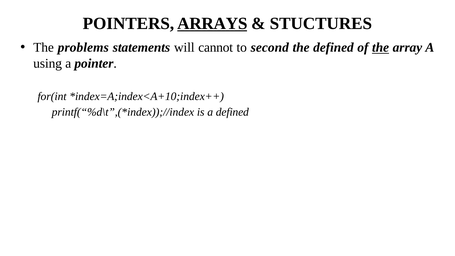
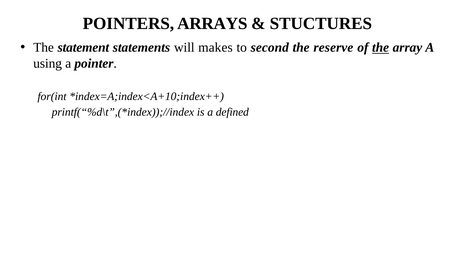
ARRAYS underline: present -> none (212, 23)
problems: problems -> statement (83, 48)
cannot: cannot -> makes (215, 48)
the defined: defined -> reserve (333, 48)
